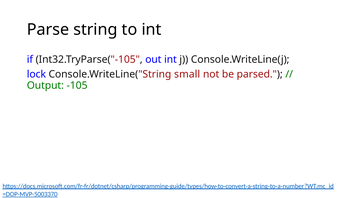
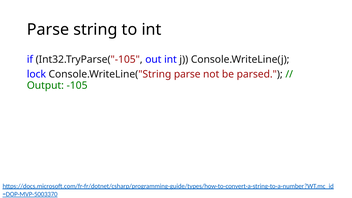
Console.WriteLine("String small: small -> parse (187, 74)
